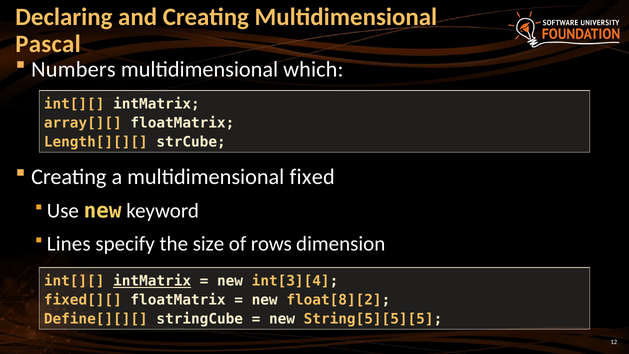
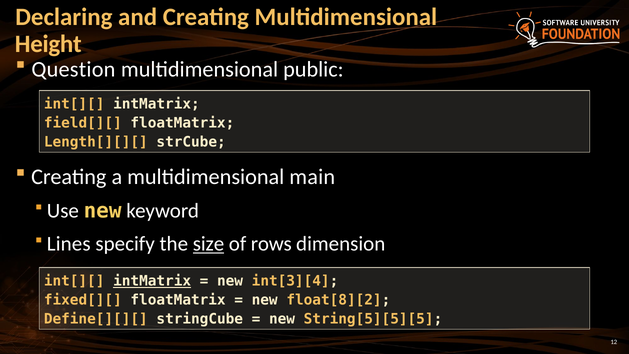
Pascal: Pascal -> Height (48, 44)
Numbers: Numbers -> Question (73, 69)
which: which -> public (313, 69)
array[][: array[][ -> field[][ (83, 123)
fixed: fixed -> main (312, 177)
size underline: none -> present (209, 244)
